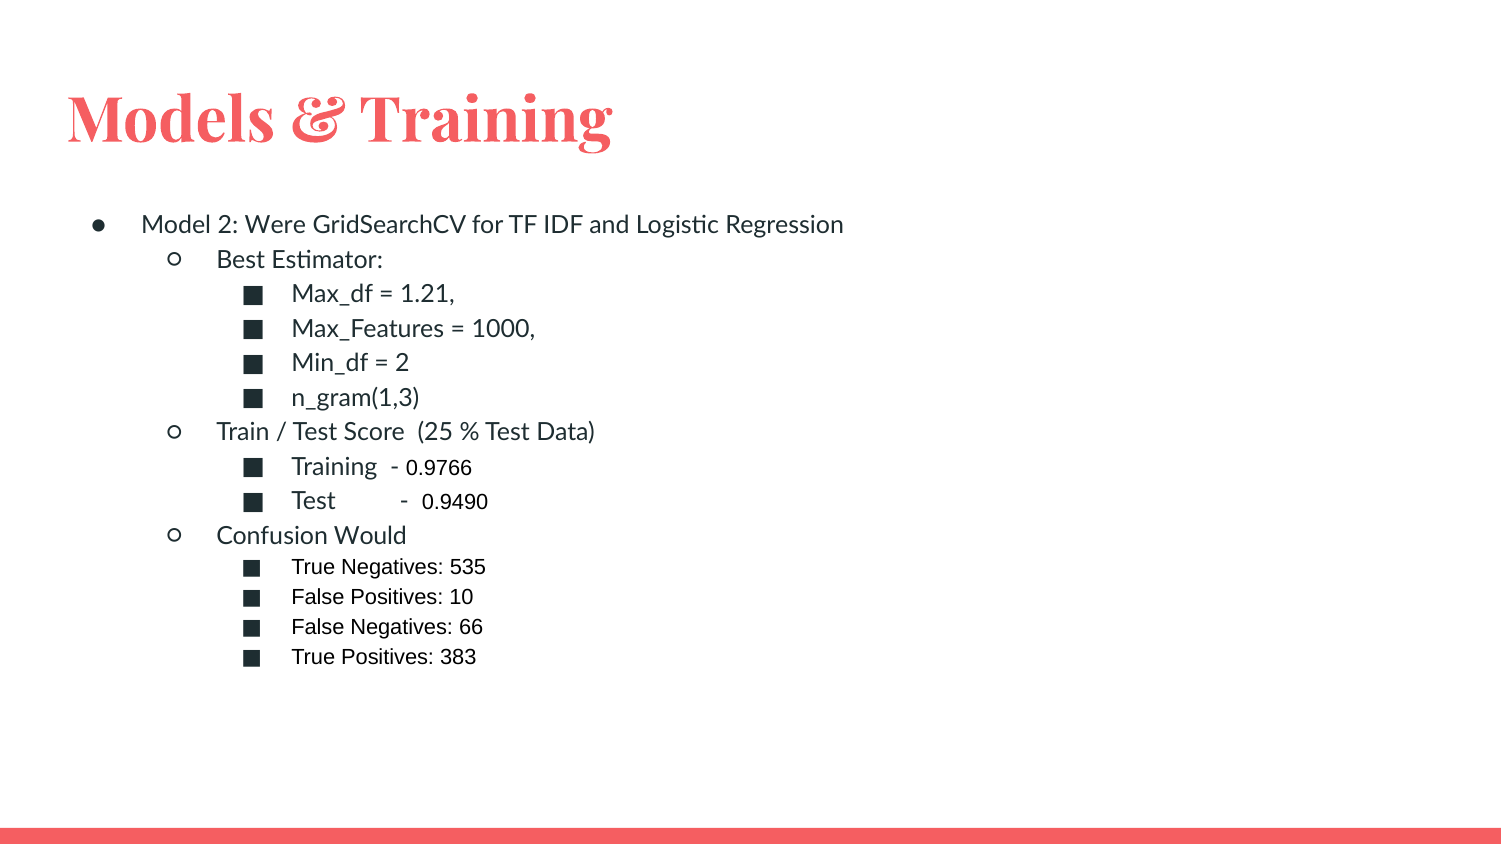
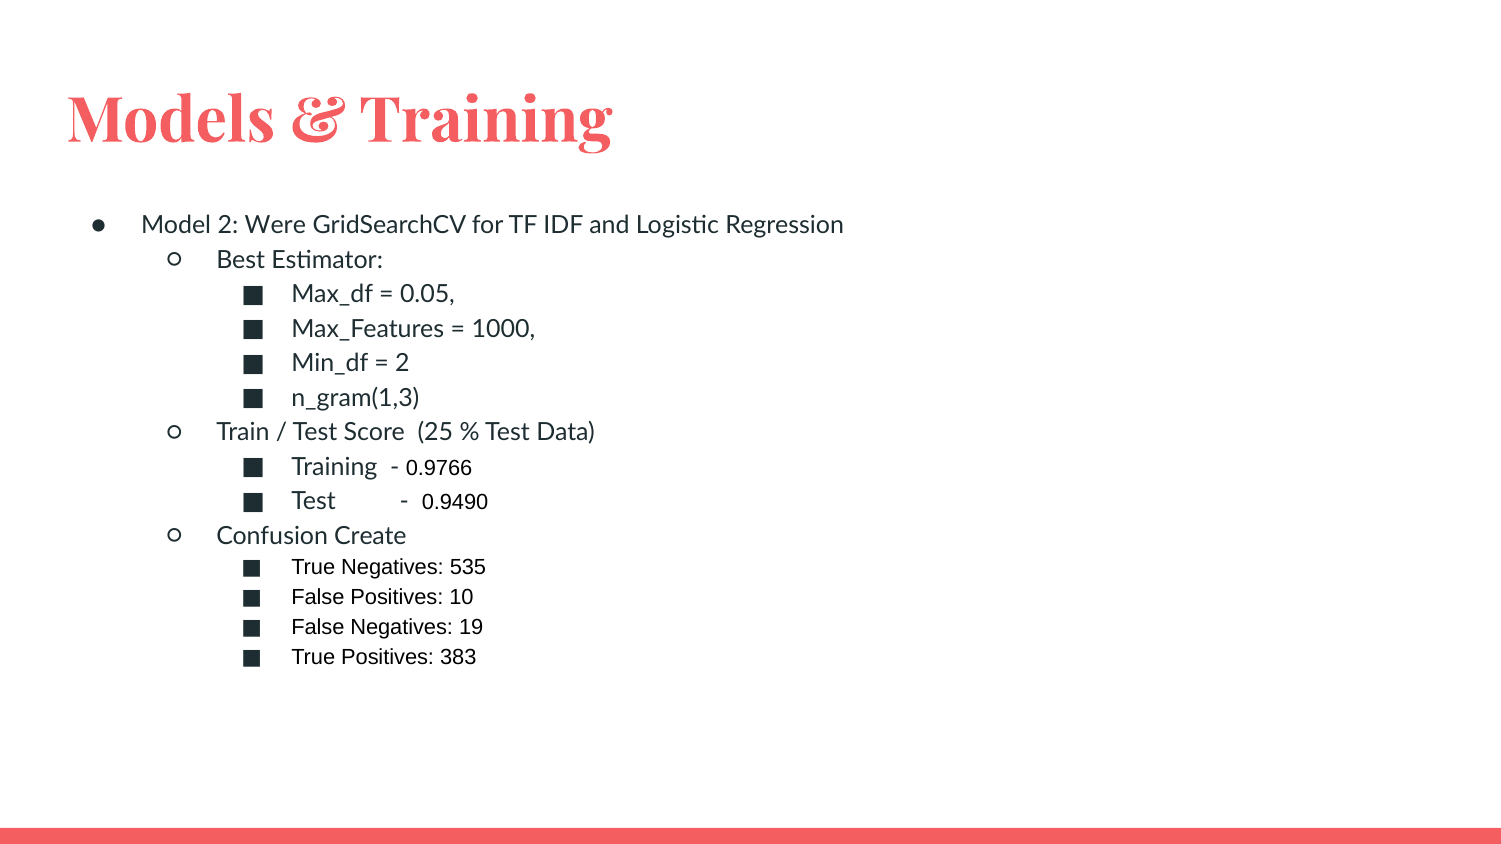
1.21: 1.21 -> 0.05 (427, 294)
Would: Would -> Create (370, 536)
66: 66 -> 19 (471, 628)
